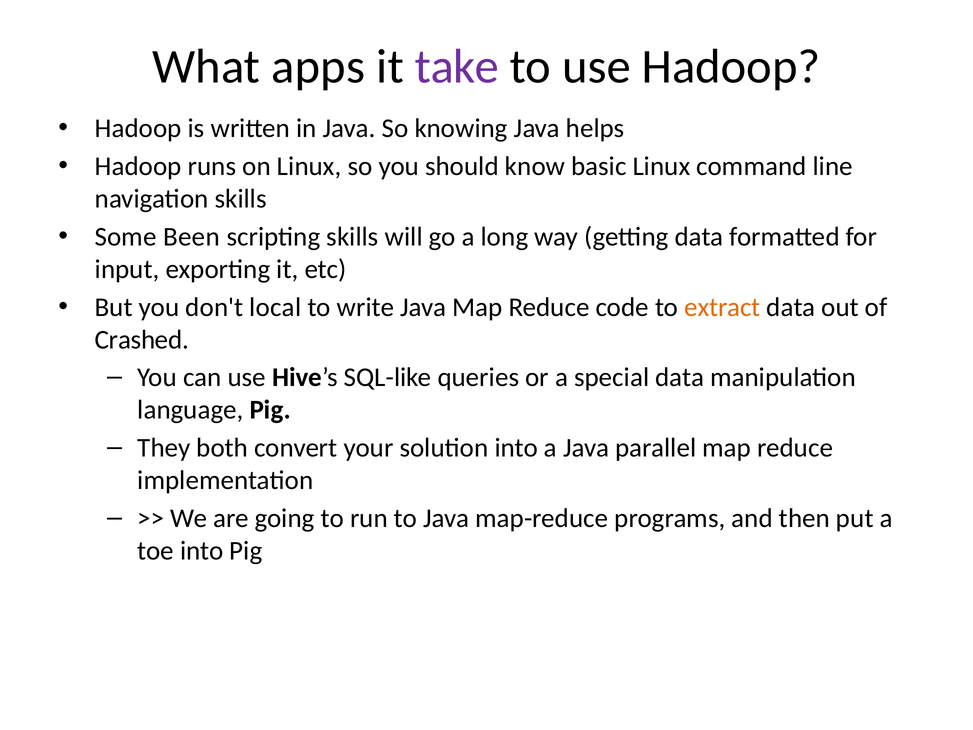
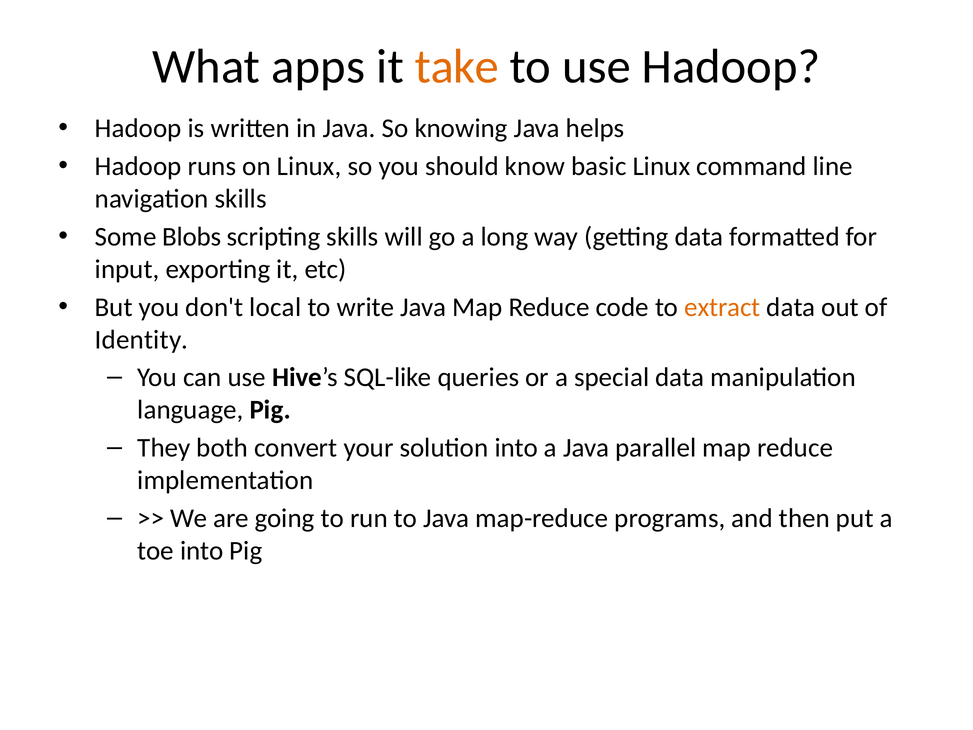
take colour: purple -> orange (457, 67)
Been: Been -> Blobs (192, 237)
Crashed: Crashed -> Identity (142, 340)
